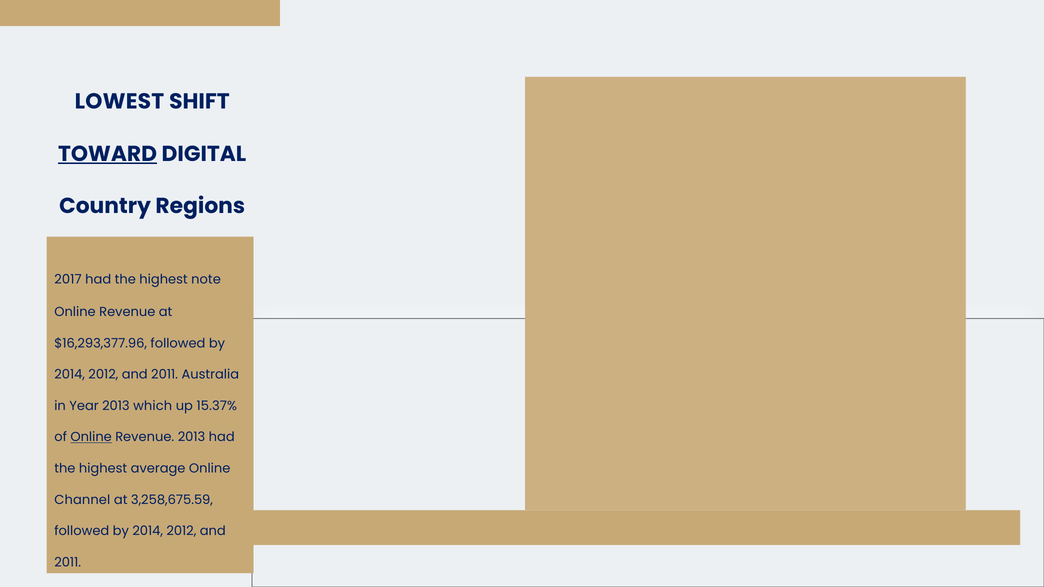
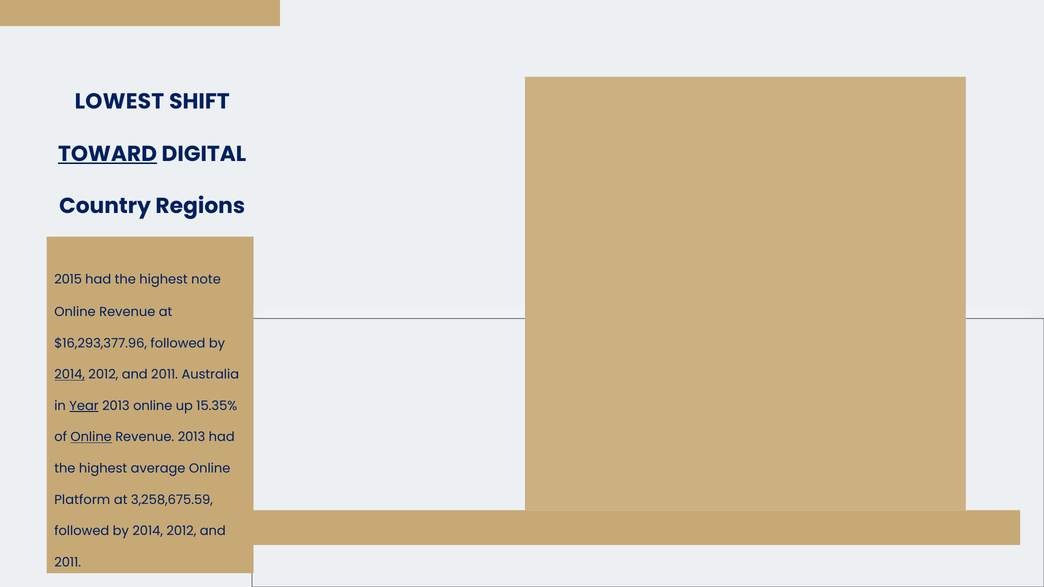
2017: 2017 -> 2015 (68, 279)
2014 underline: none -> present (70, 375)
Year underline: none -> present (84, 406)
2013 which: which -> online (153, 406)
15.37%: 15.37% -> 15.35% (217, 406)
Channel: Channel -> Platform (82, 500)
